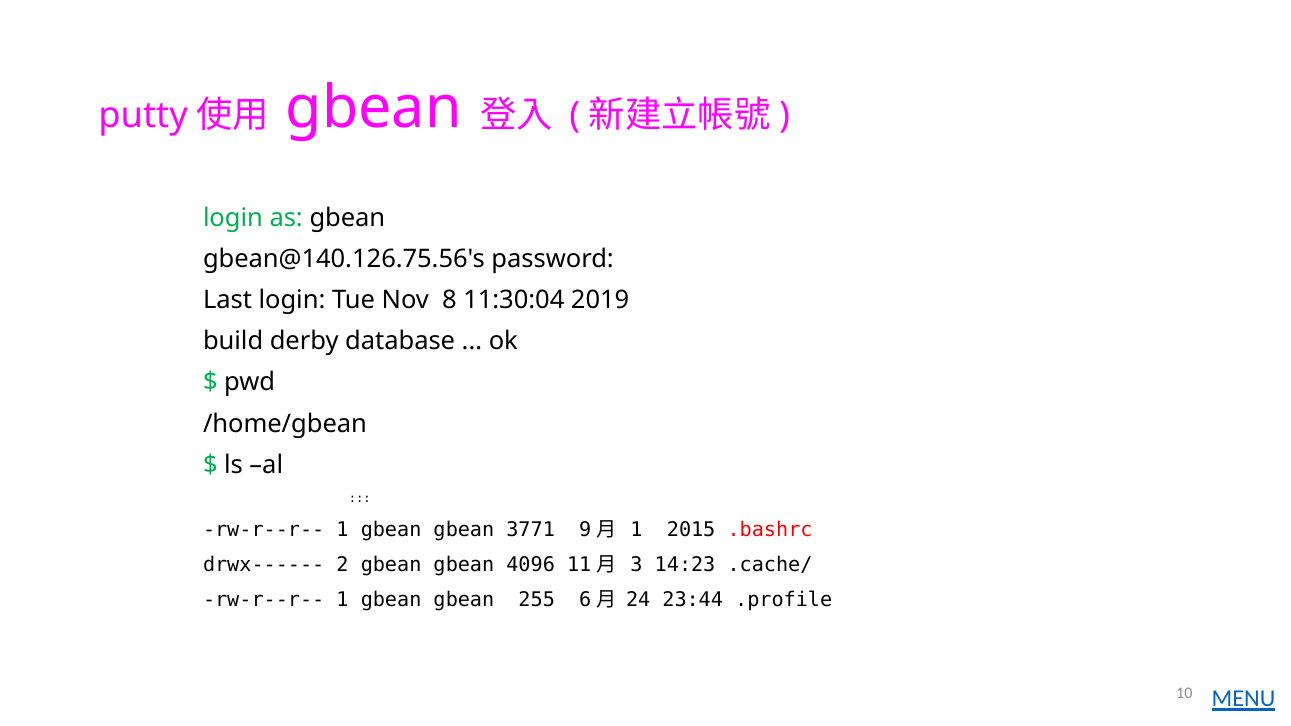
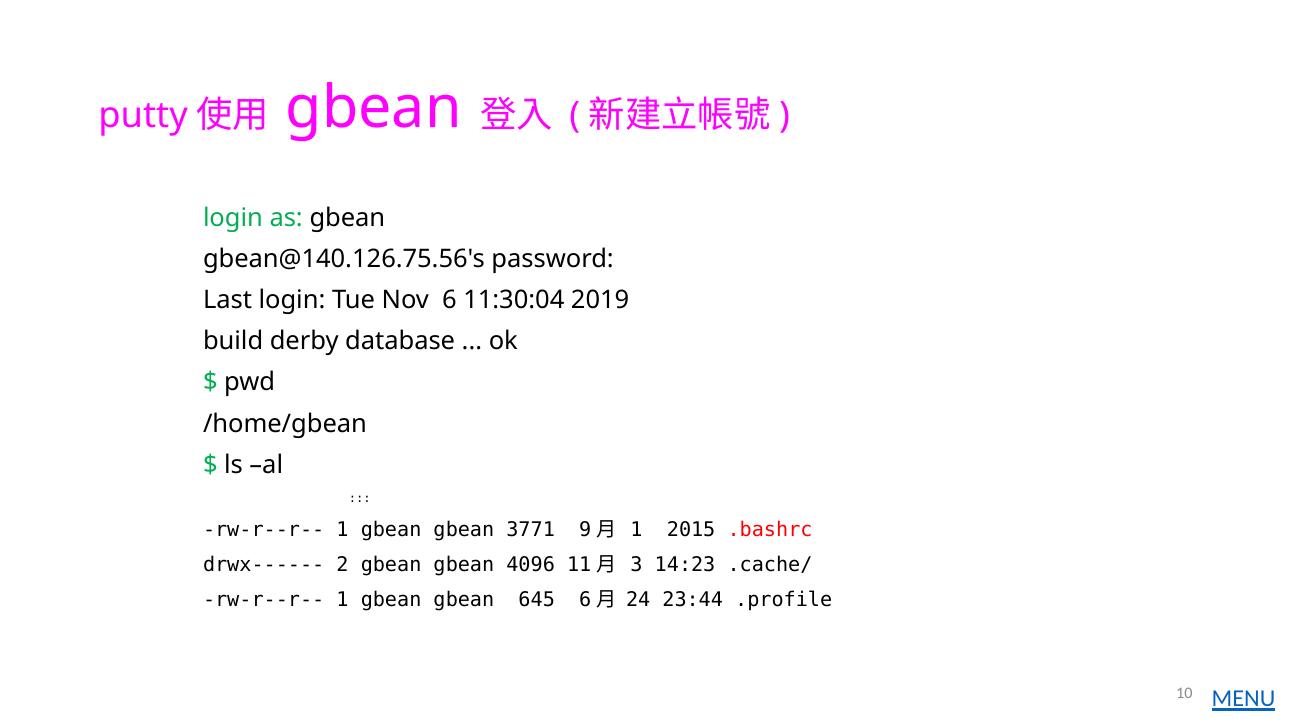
Nov 8: 8 -> 6 (449, 301)
255: 255 -> 645 (537, 600)
